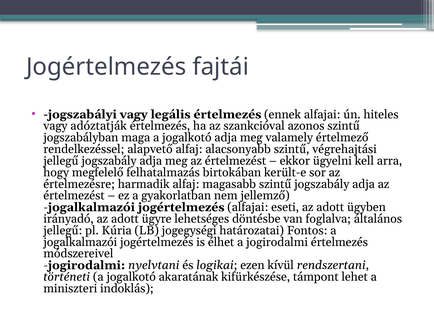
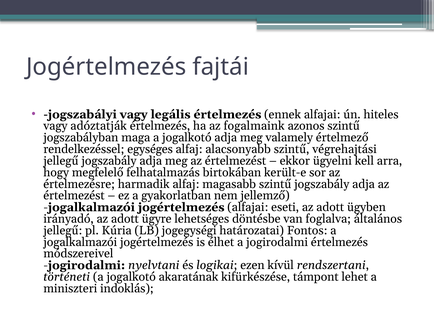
szankcióval: szankcióval -> fogalmaink (254, 126)
alapvető: alapvető -> egységes (150, 149)
